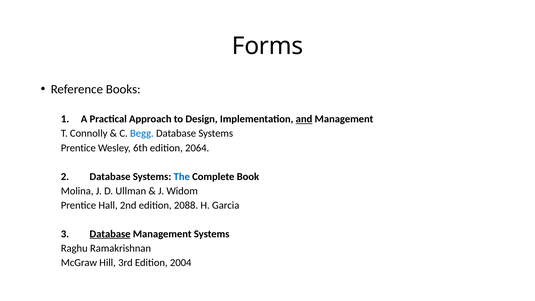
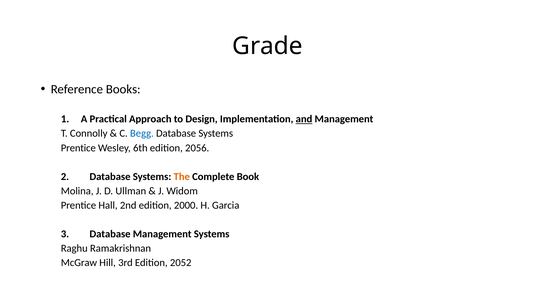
Forms: Forms -> Grade (267, 46)
2064: 2064 -> 2056 (197, 148)
The colour: blue -> orange (182, 176)
2088: 2088 -> 2000 (186, 205)
Database underline: present -> none (110, 234)
2004: 2004 -> 2052 (181, 263)
